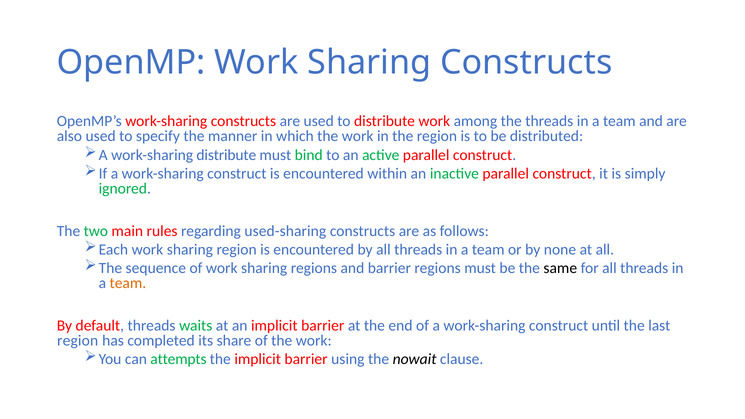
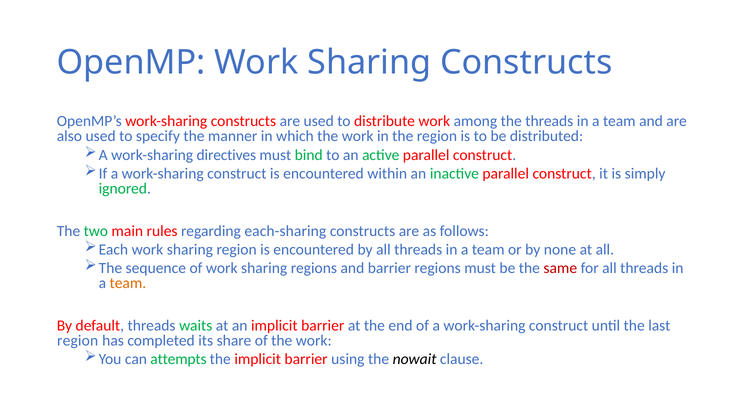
work-sharing distribute: distribute -> directives (226, 155)
used-sharing: used-sharing -> each-sharing (285, 231)
same colour: black -> red (560, 268)
